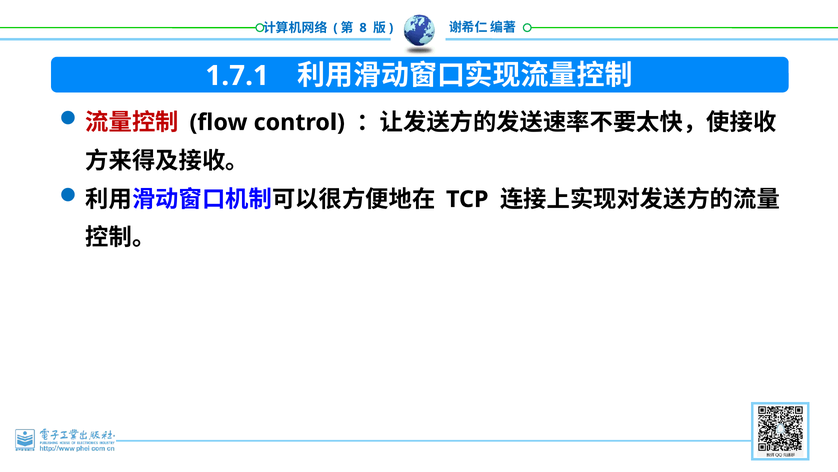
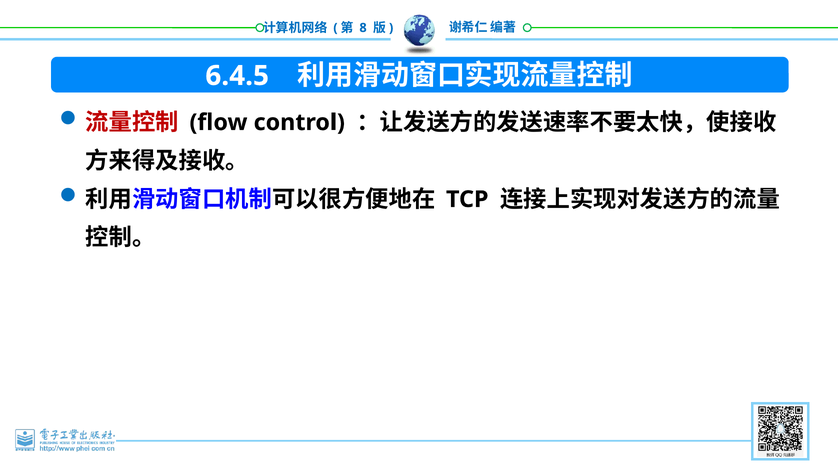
1.7.1: 1.7.1 -> 6.4.5 (237, 76)
